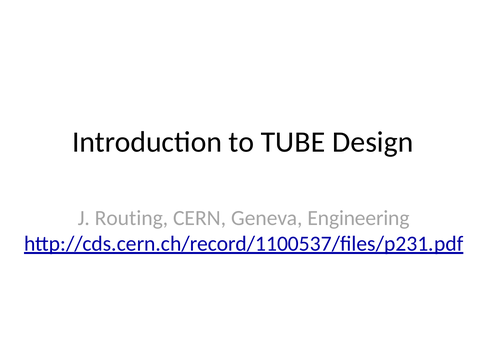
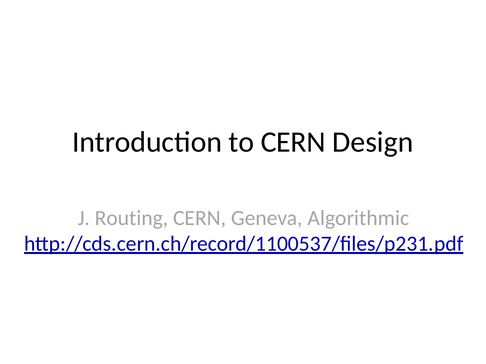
to TUBE: TUBE -> CERN (293, 142)
Engineering: Engineering -> Algorithmic (358, 218)
